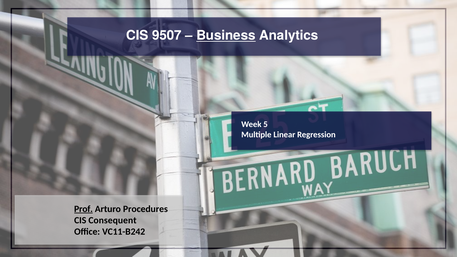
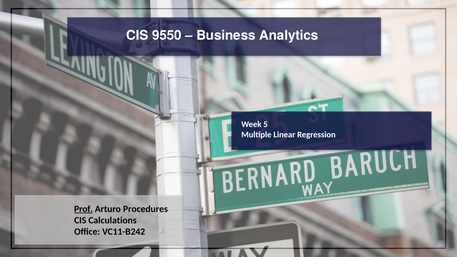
9507: 9507 -> 9550 (167, 36)
Business underline: present -> none (226, 36)
Consequent: Consequent -> Calculations (113, 220)
